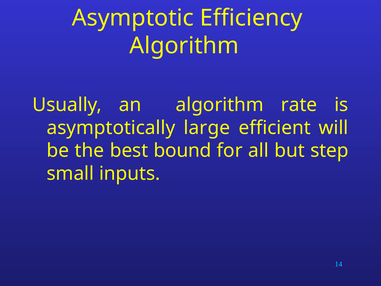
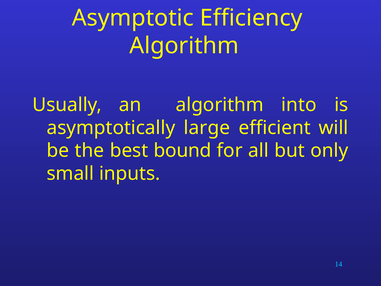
rate: rate -> into (299, 105)
step: step -> only (329, 151)
